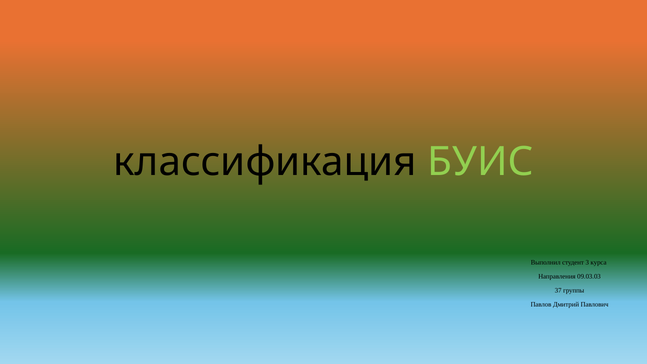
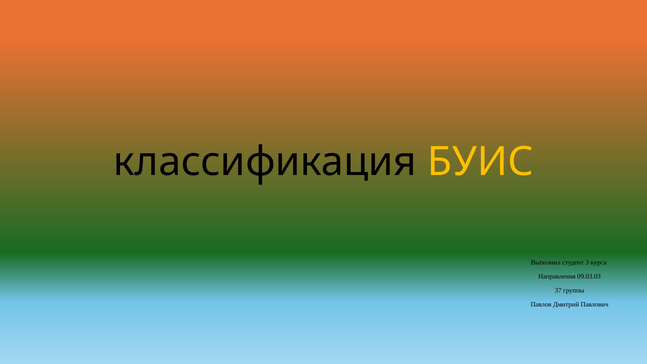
БУИС colour: light green -> yellow (480, 162)
